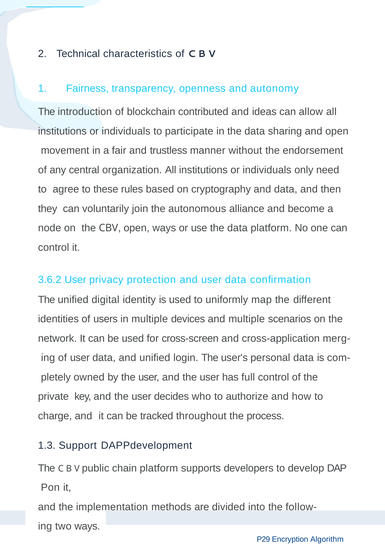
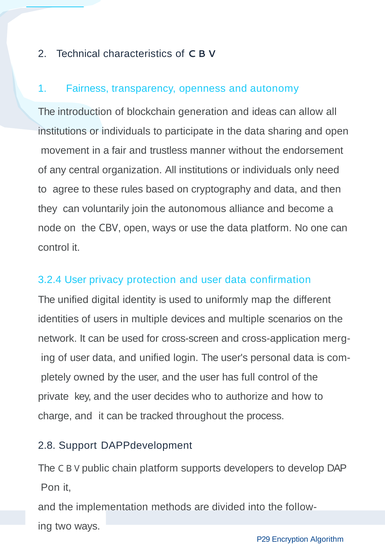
contributed: contributed -> generation (203, 112)
3.6.2: 3.6.2 -> 3.2.4 (50, 280)
1.3: 1.3 -> 2.8 (47, 445)
